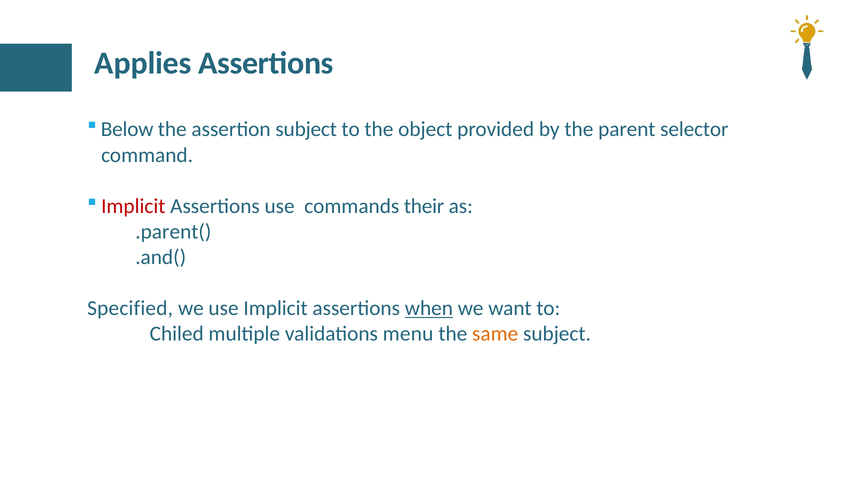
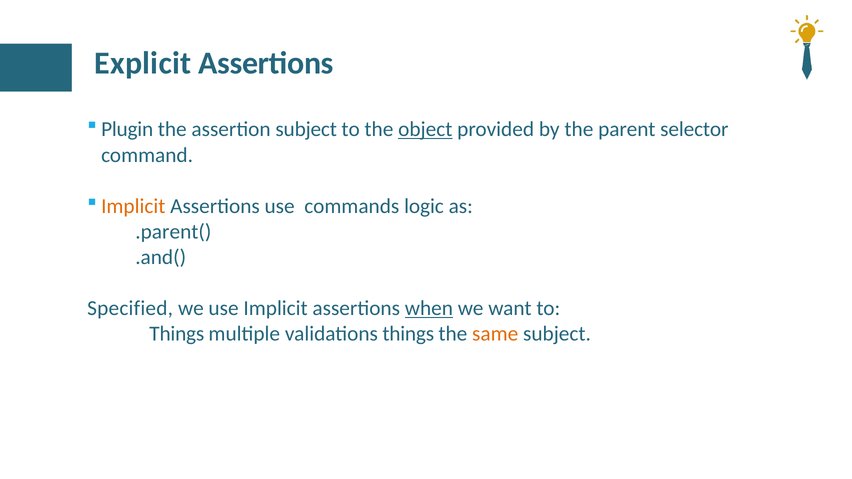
Applies: Applies -> Explicit (143, 63)
Below: Below -> Plugin (127, 129)
object underline: none -> present (425, 129)
Implicit colour: red -> orange (133, 206)
their: their -> logic (424, 206)
Chiled: Chiled -> Things (177, 334)
validations menu: menu -> things (408, 334)
